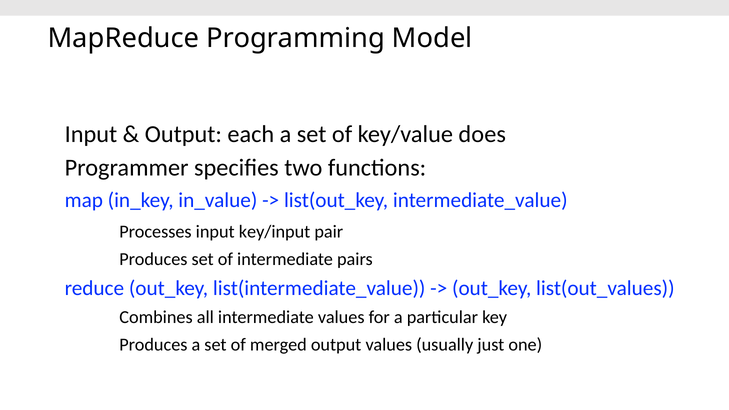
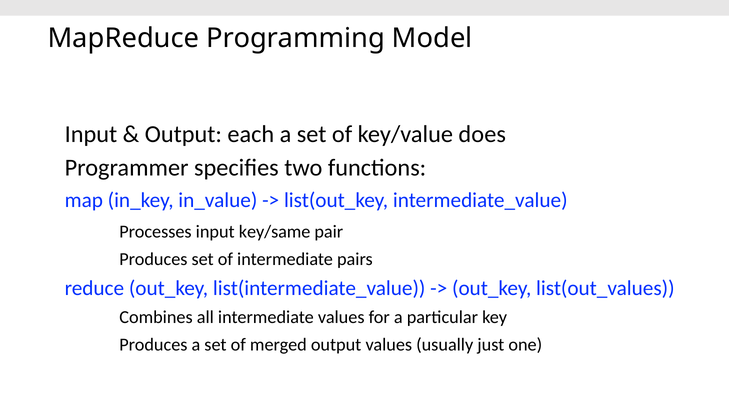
key/input: key/input -> key/same (275, 232)
